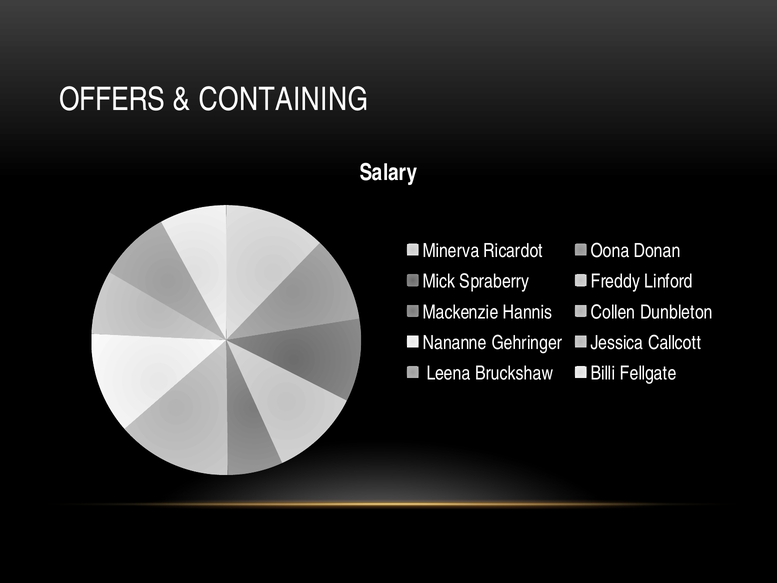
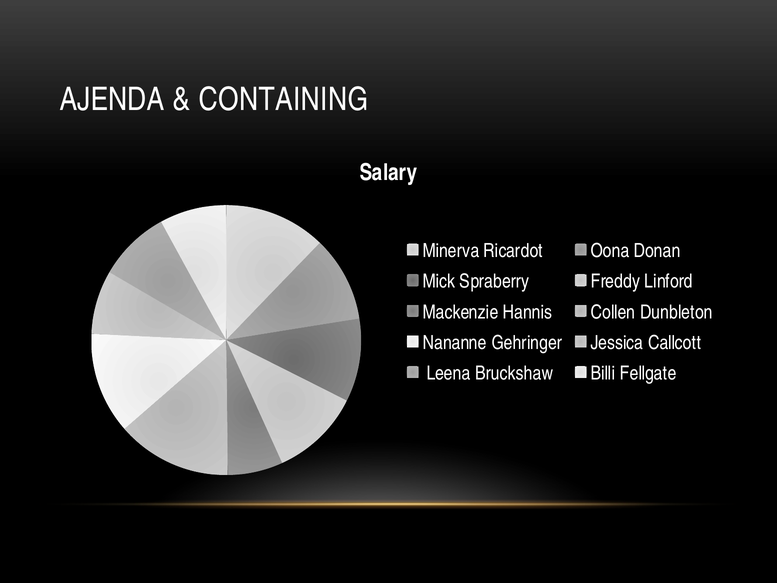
OFFERS: OFFERS -> AJENDA (112, 99)
